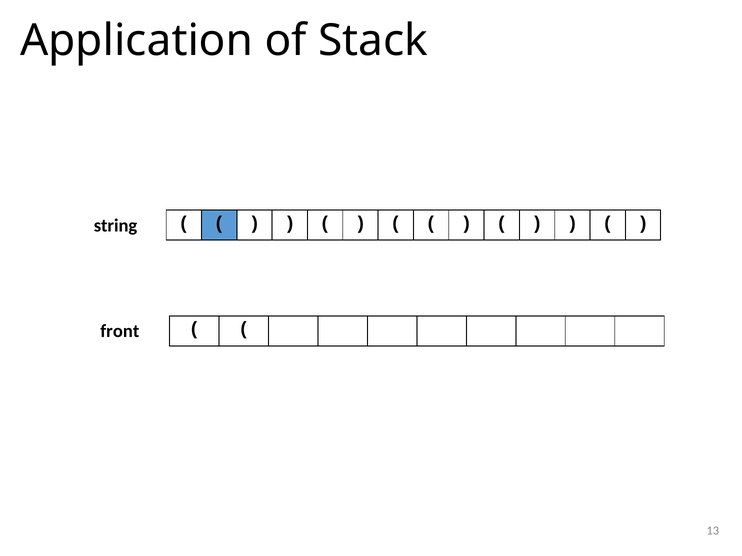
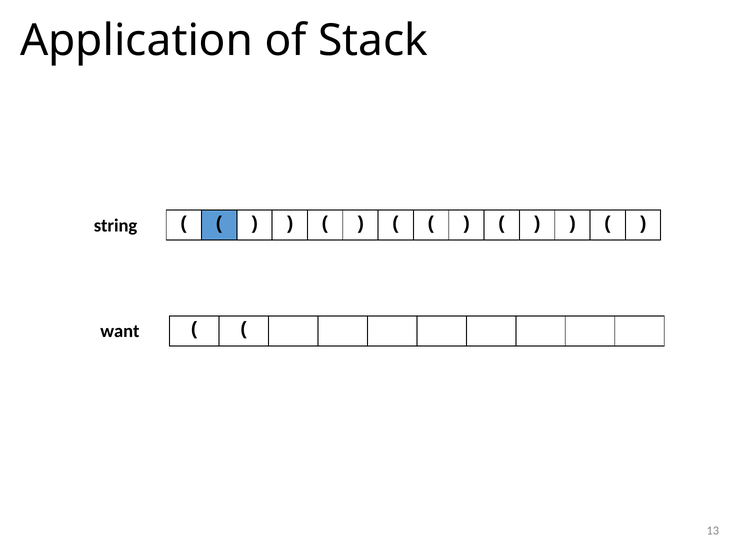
front: front -> want (120, 332)
